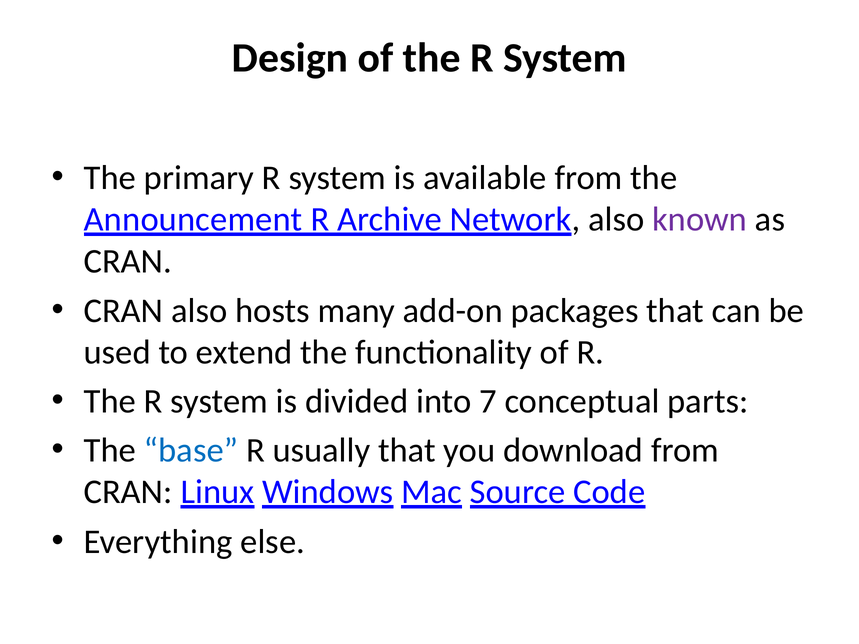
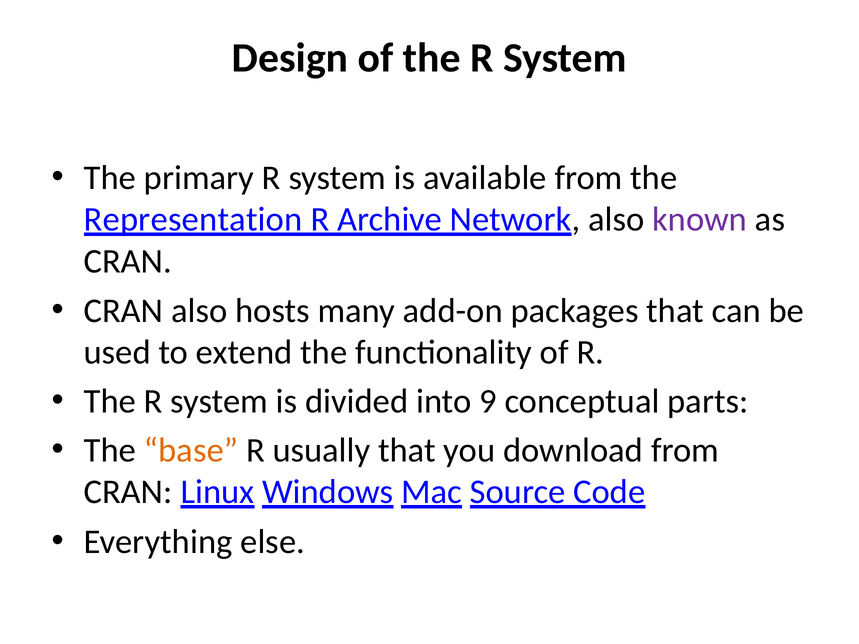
Announcement: Announcement -> Representation (193, 219)
7: 7 -> 9 (488, 401)
base colour: blue -> orange (191, 451)
